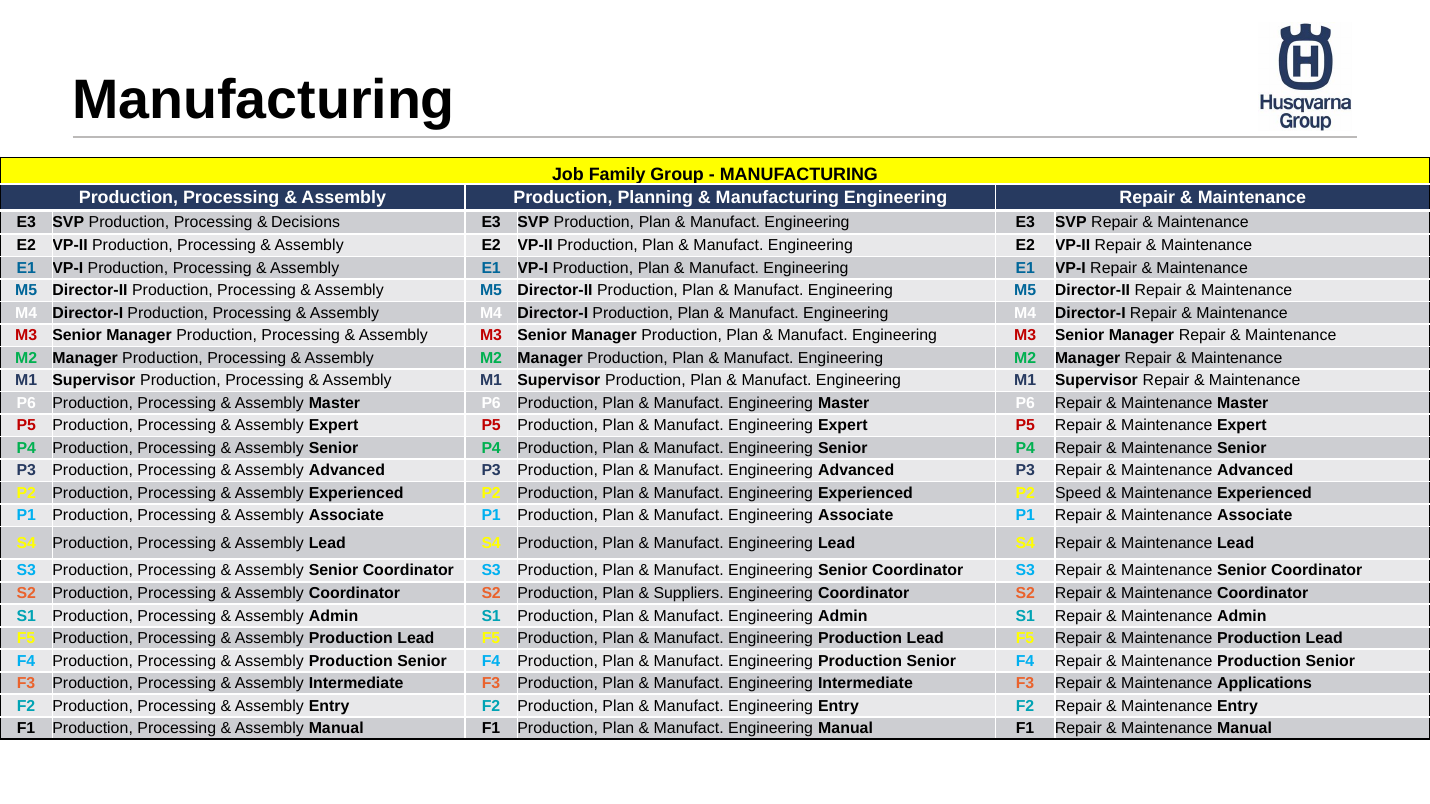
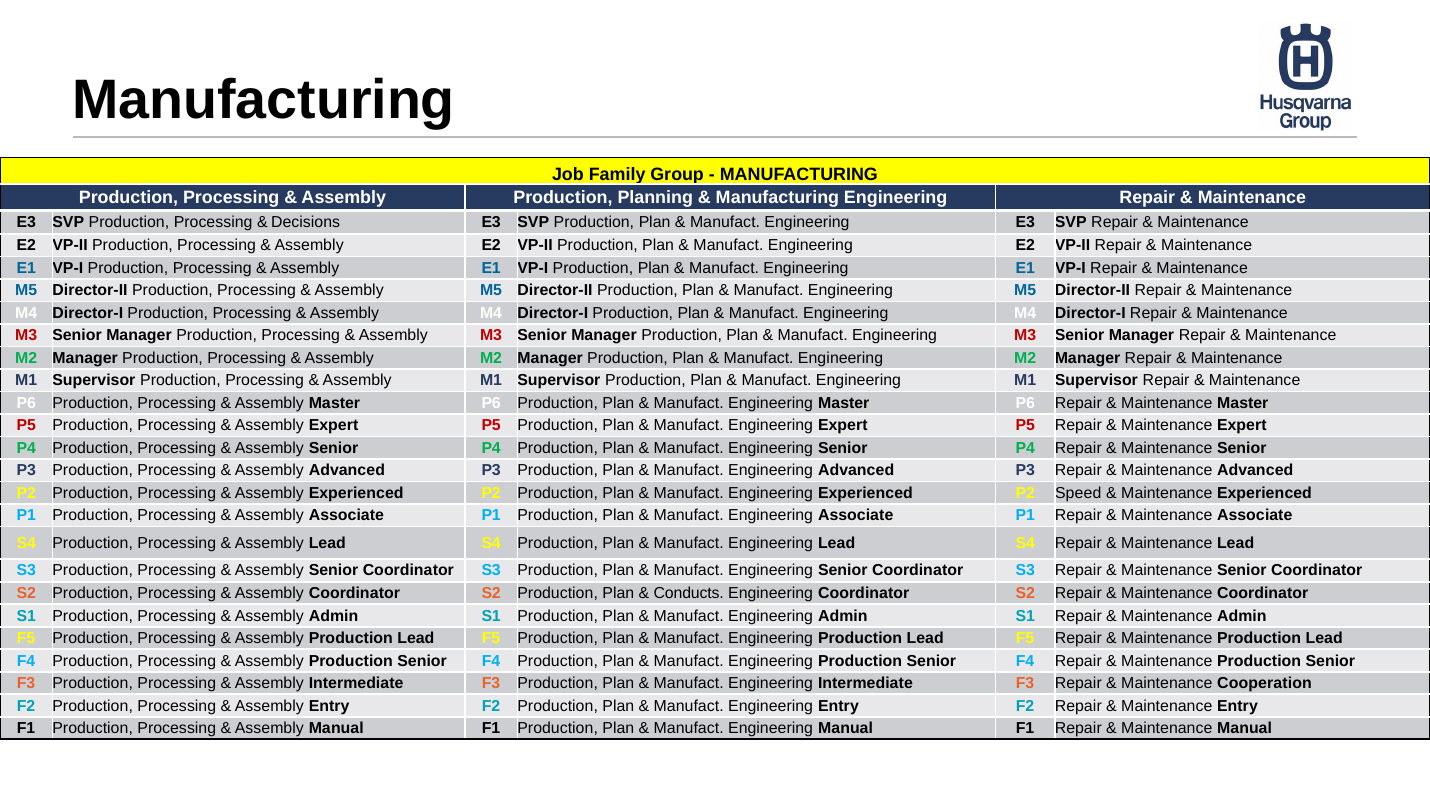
Suppliers: Suppliers -> Conducts (689, 594)
Applications: Applications -> Cooperation (1264, 684)
